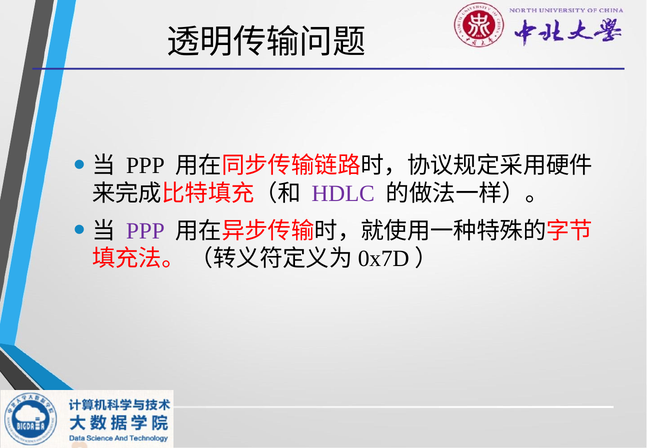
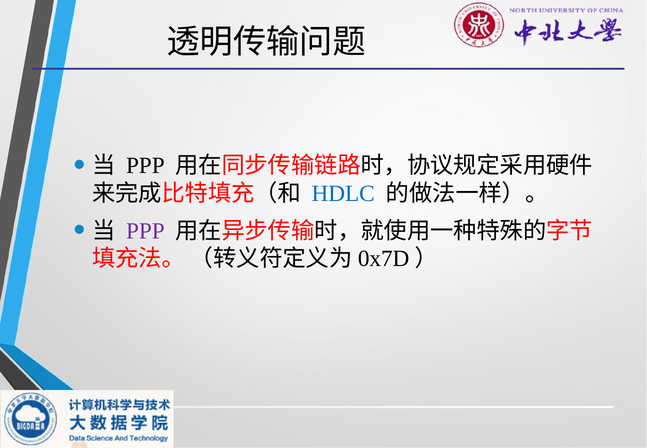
HDLC colour: purple -> blue (343, 193)
